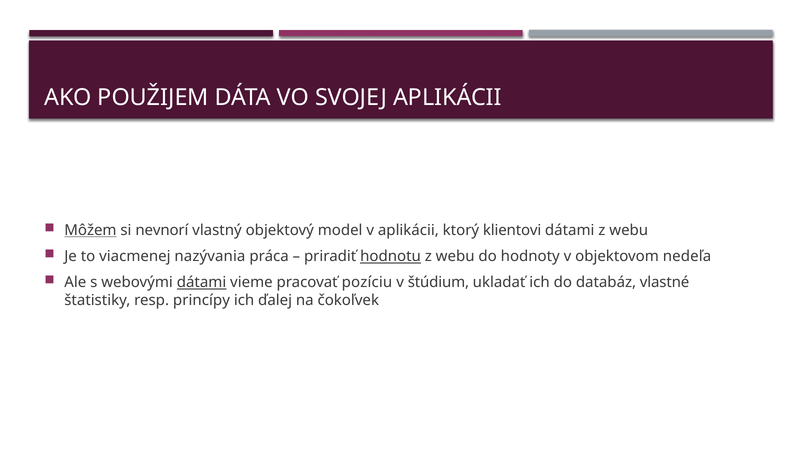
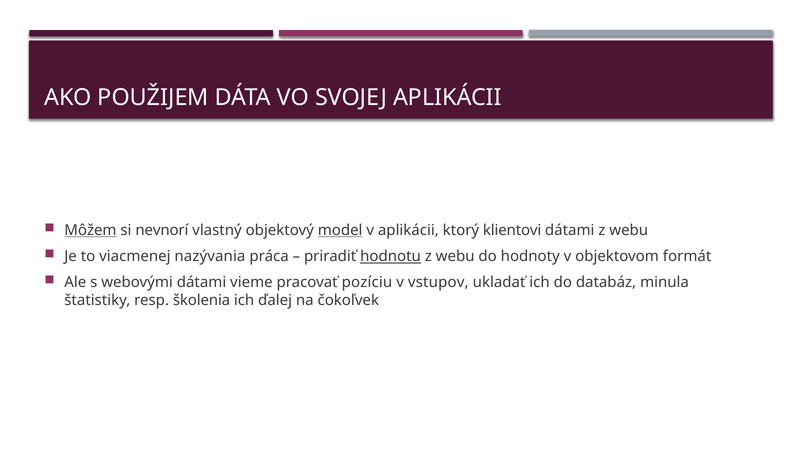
model underline: none -> present (340, 230)
nedeľa: nedeľa -> formát (687, 256)
dátami underline: present -> none (202, 283)
štúdium: štúdium -> vstupov (438, 283)
vlastné: vlastné -> minula (665, 283)
princípy: princípy -> školenia (202, 301)
